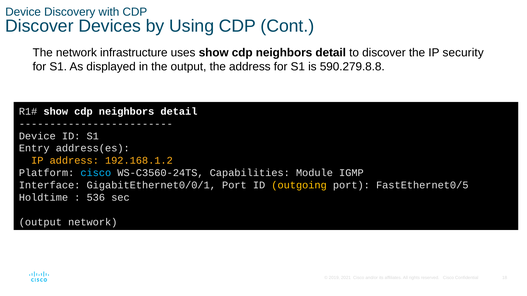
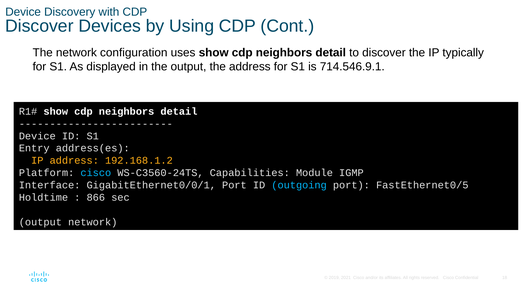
infrastructure: infrastructure -> configuration (134, 53)
security: security -> typically (463, 53)
590.279.8.8: 590.279.8.8 -> 714.546.9.1 (352, 67)
outgoing colour: yellow -> light blue (299, 185)
536: 536 -> 866 (96, 198)
